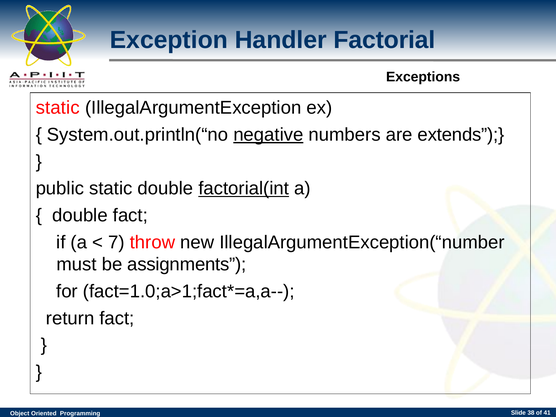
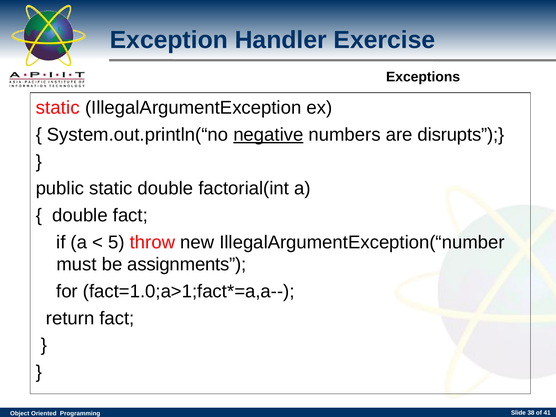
Factorial: Factorial -> Exercise (384, 40)
extends: extends -> disrupts (461, 135)
factorial(int underline: present -> none (244, 188)
7: 7 -> 5 (116, 242)
